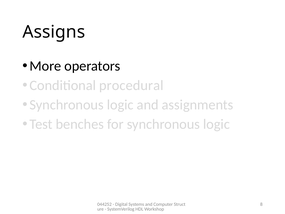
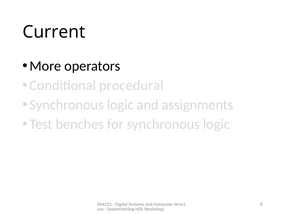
Assigns: Assigns -> Current (54, 32)
